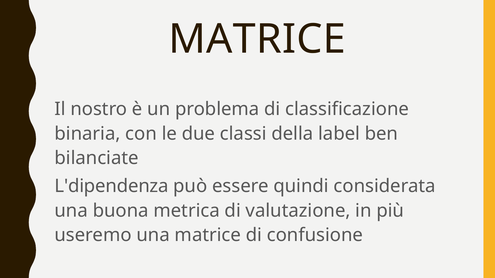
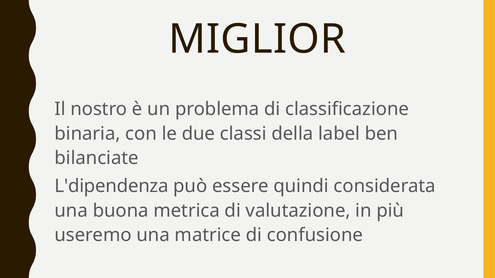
MATRICE: MATRICE -> MIGLIOR (257, 39)
